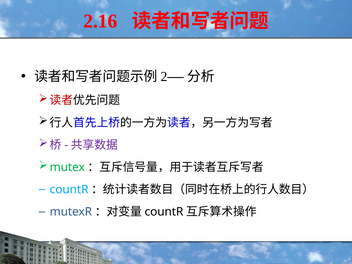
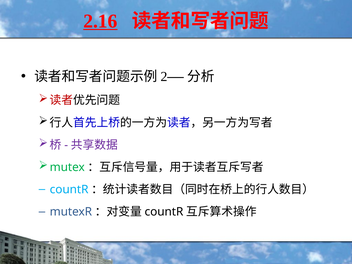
2.16 underline: none -> present (100, 21)
